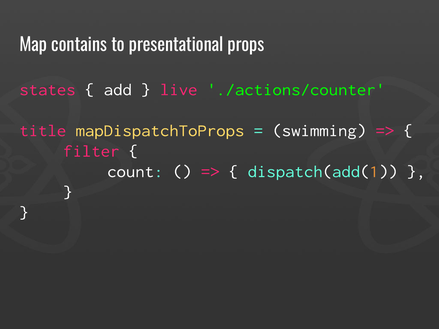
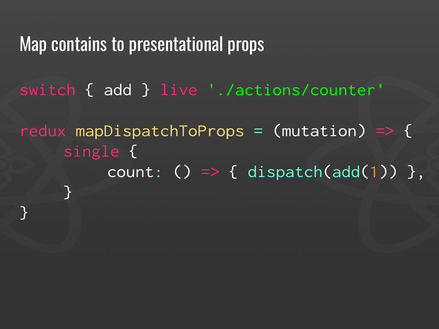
states: states -> switch (47, 90)
title: title -> redux (43, 131)
swimming: swimming -> mutation (319, 131)
filter: filter -> single (91, 151)
